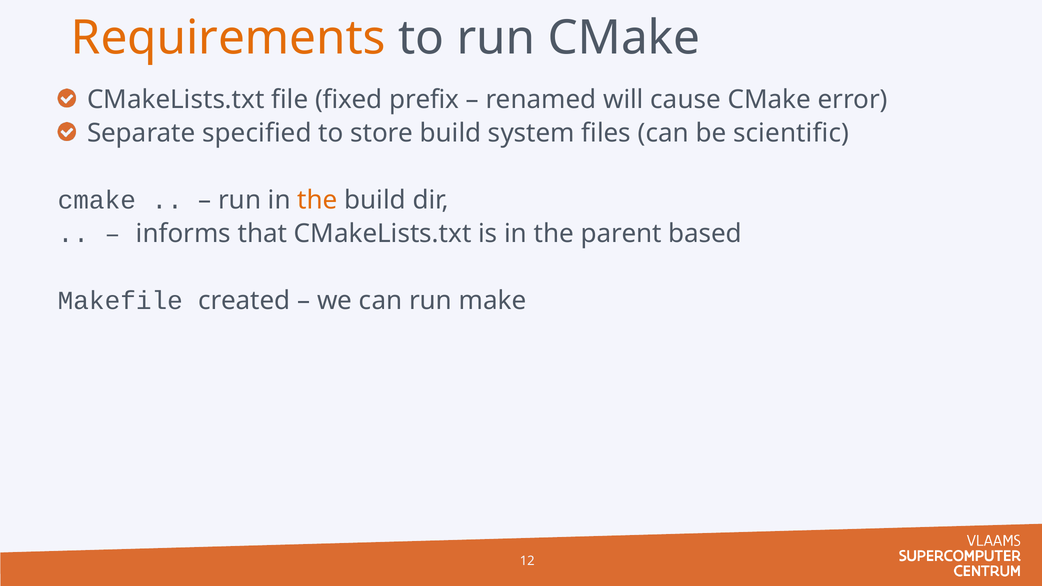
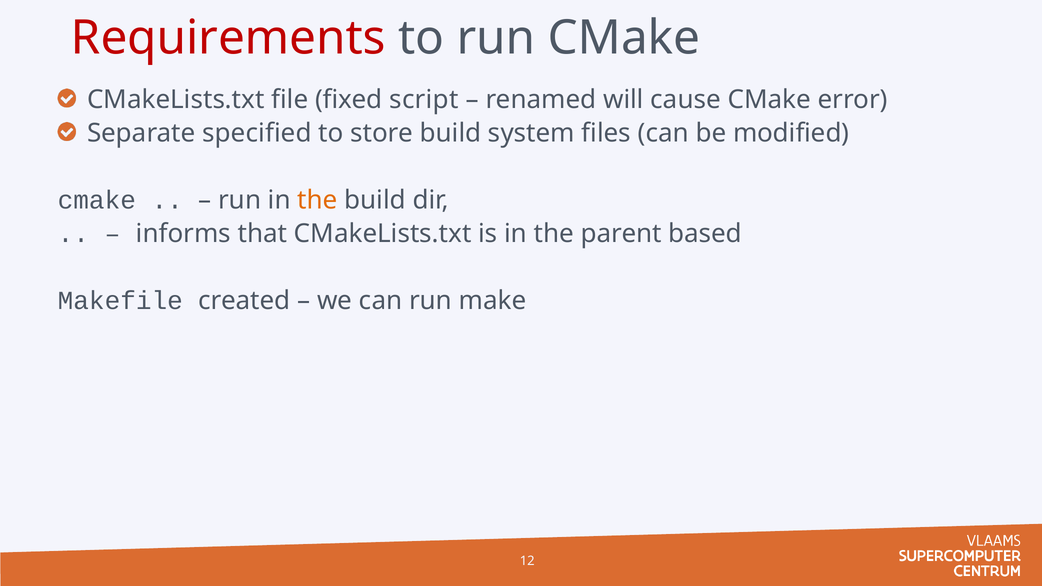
Requirements colour: orange -> red (228, 38)
prefix: prefix -> script (424, 99)
scientific: scientific -> modified (791, 133)
